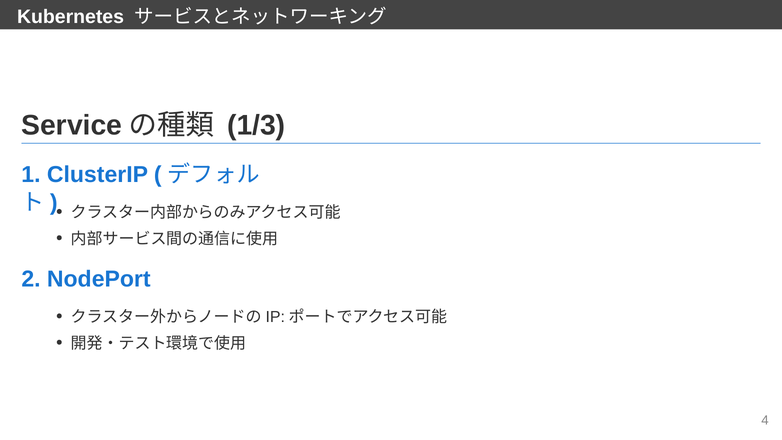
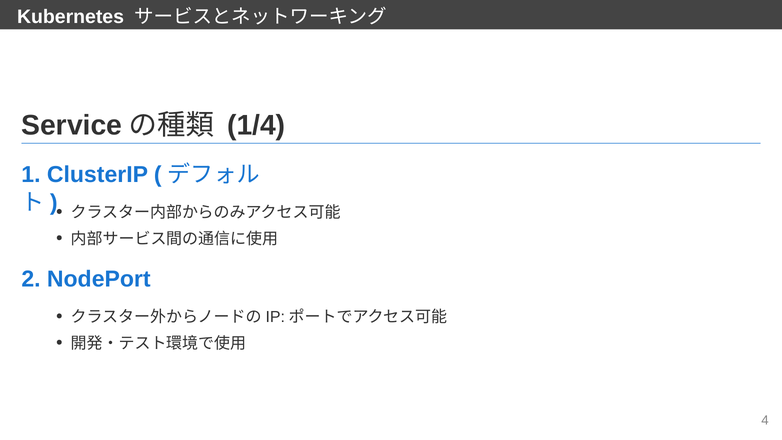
1/3: 1/3 -> 1/4 (256, 125)
